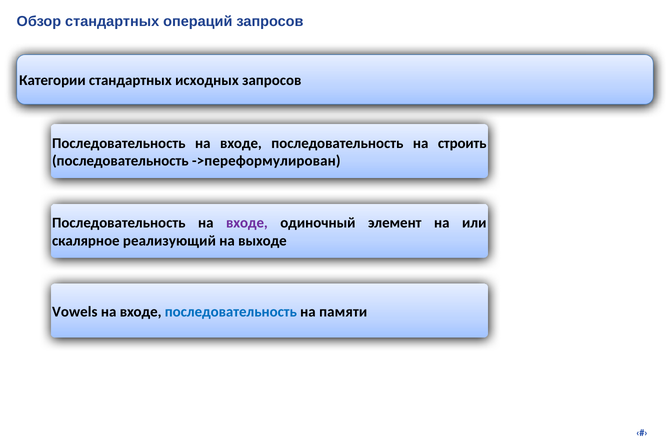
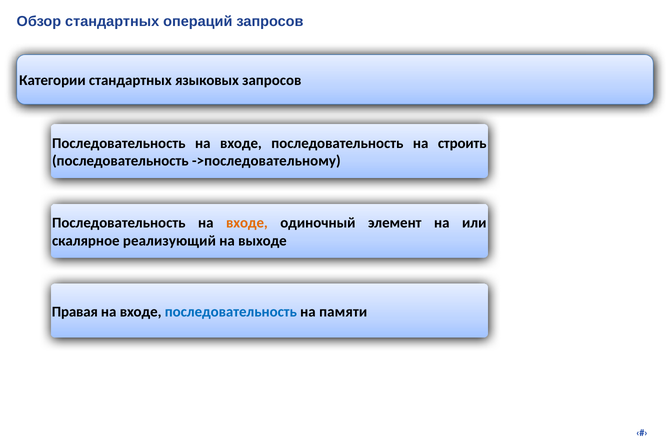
исходных: исходных -> языковых (207, 80)
->переформулирован: ->переформулирован -> ->последовательному (266, 161)
входе colour: purple -> orange (247, 223)
Vowels: Vowels -> Правая (75, 311)
